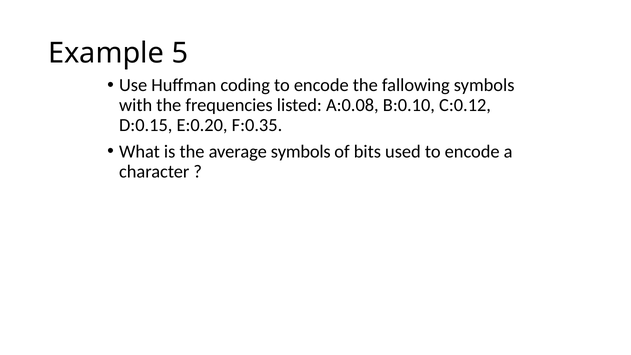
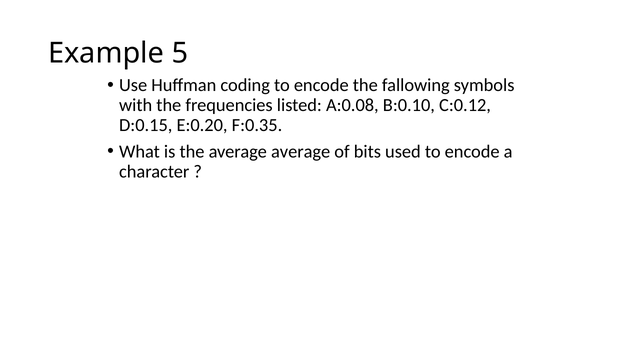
average symbols: symbols -> average (301, 152)
